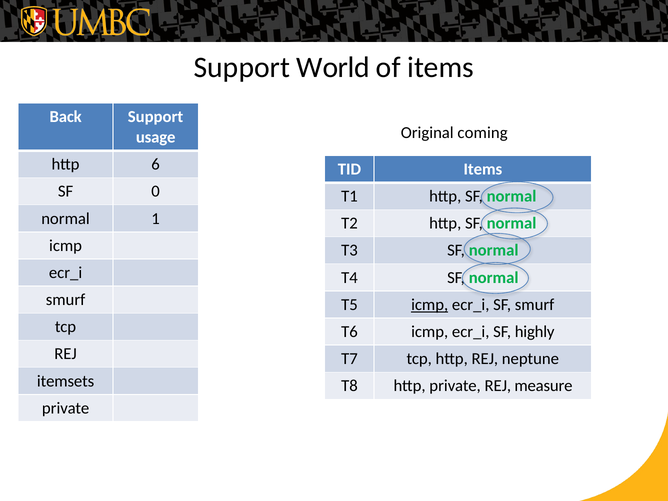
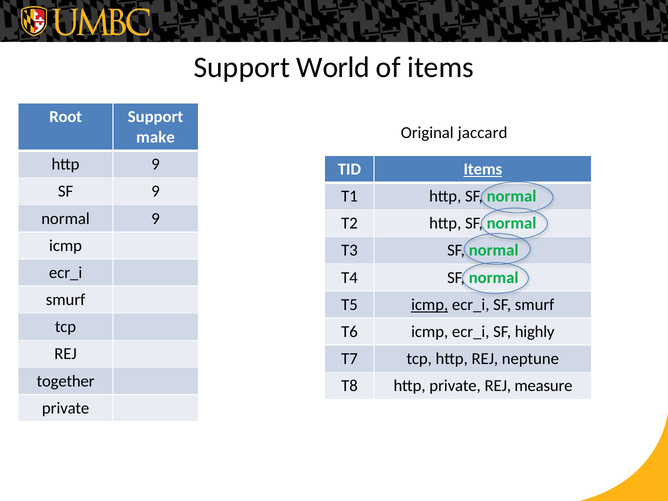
Back: Back -> Root (66, 117)
coming: coming -> jaccard (483, 133)
usage: usage -> make (155, 137)
http 6: 6 -> 9 (156, 164)
Items underline: none -> present (483, 169)
SF 0: 0 -> 9 (156, 191)
normal 1: 1 -> 9 (156, 219)
itemsets: itemsets -> together (66, 381)
